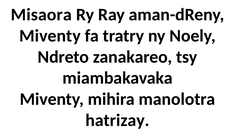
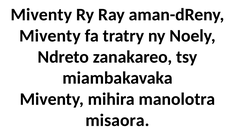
Misaora: Misaora -> Miventy (41, 15)
hatrizay: hatrizay -> misaora (117, 120)
